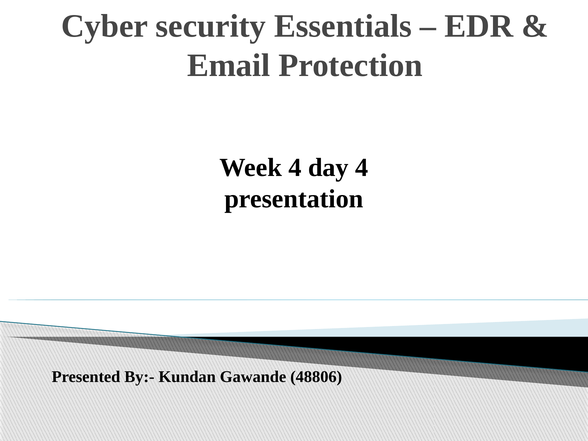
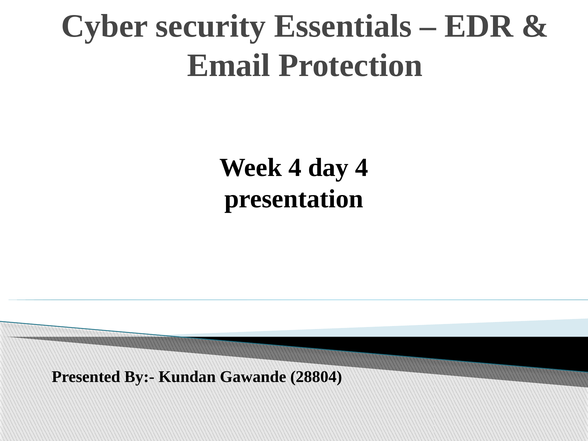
48806: 48806 -> 28804 (316, 377)
